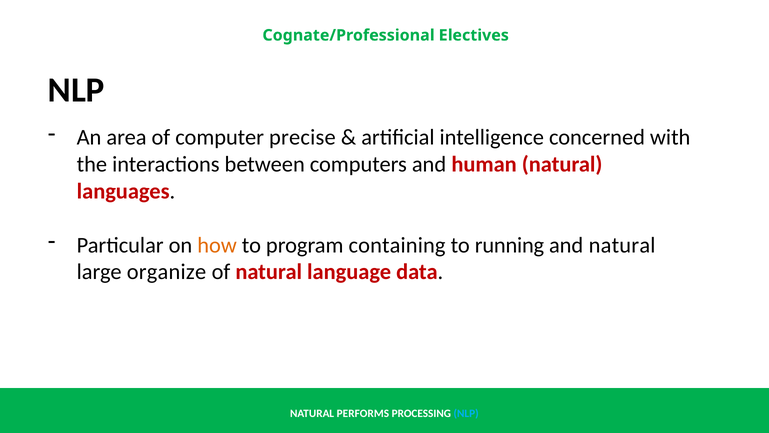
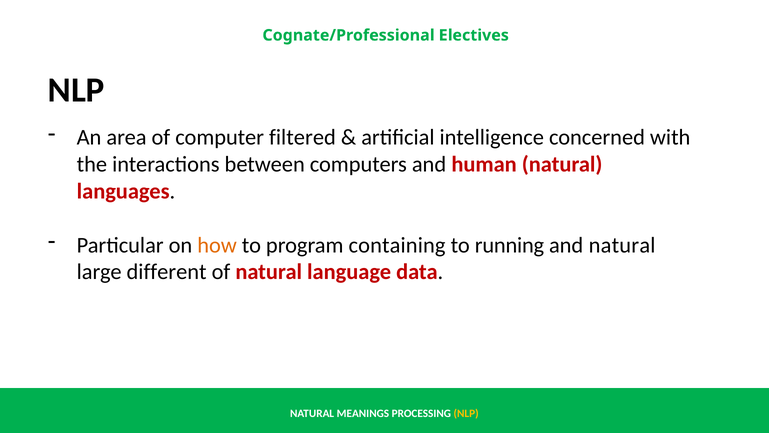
precise: precise -> filtered (302, 137)
organize: organize -> different (167, 272)
PERFORMS: PERFORMS -> MEANINGS (363, 413)
NLP colour: light blue -> yellow (466, 413)
